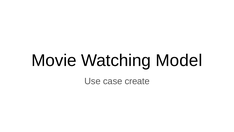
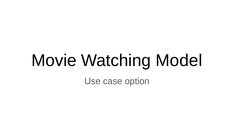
create: create -> option (137, 81)
